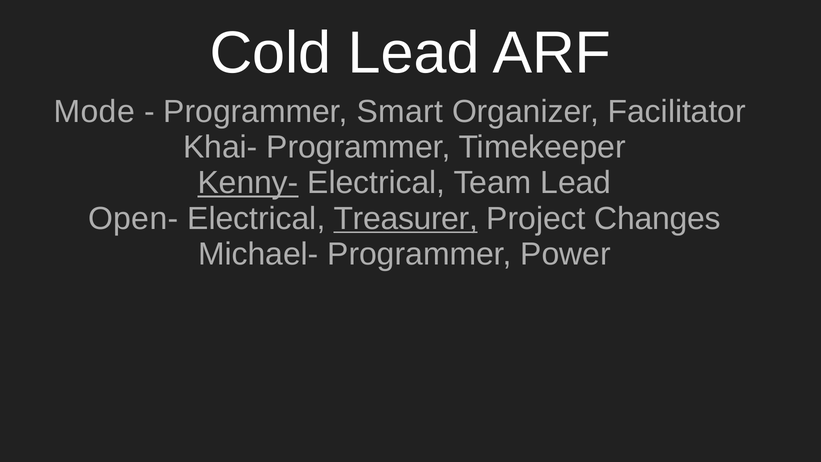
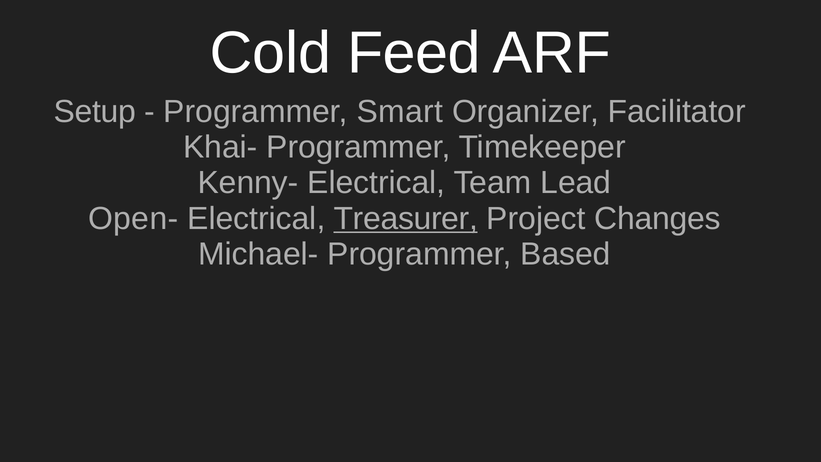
Cold Lead: Lead -> Feed (414, 53)
Mode: Mode -> Setup (95, 112)
Kenny- underline: present -> none (248, 183)
Power: Power -> Based (566, 254)
